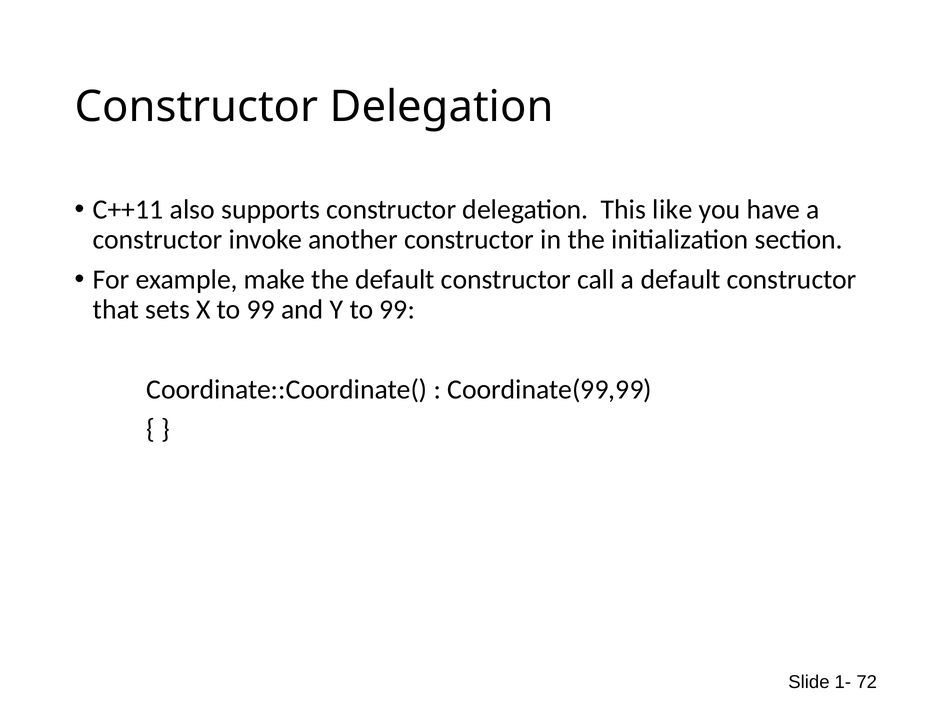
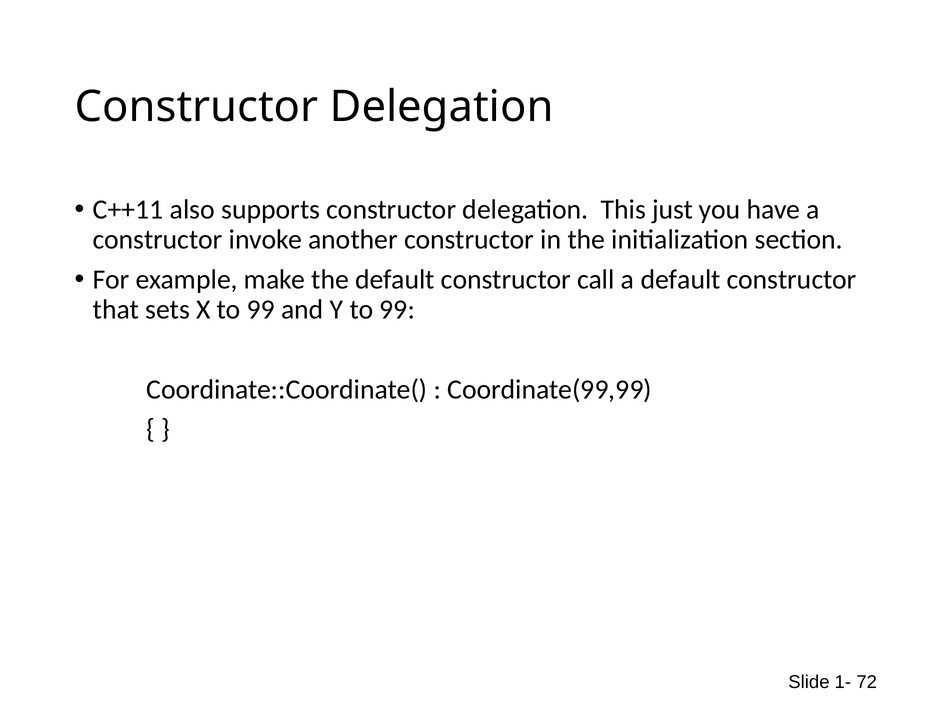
like: like -> just (673, 210)
